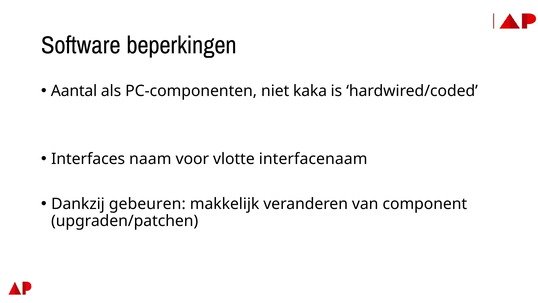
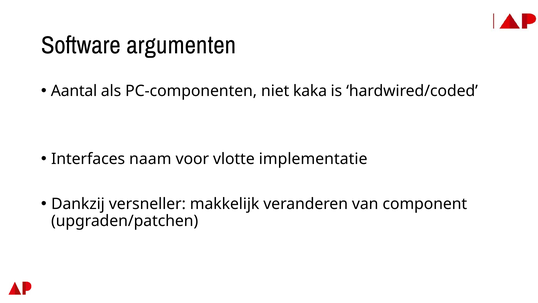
beperkingen: beperkingen -> argumenten (181, 45)
interfacenaam: interfacenaam -> implementatie (313, 159)
gebeuren: gebeuren -> versneller (147, 204)
